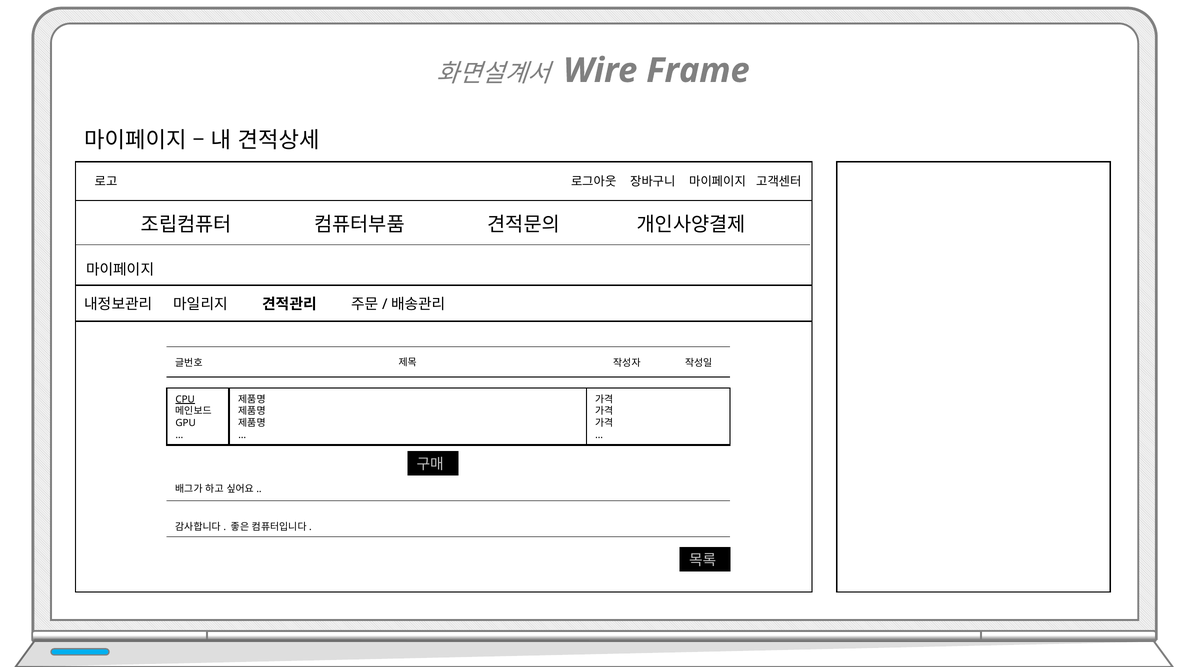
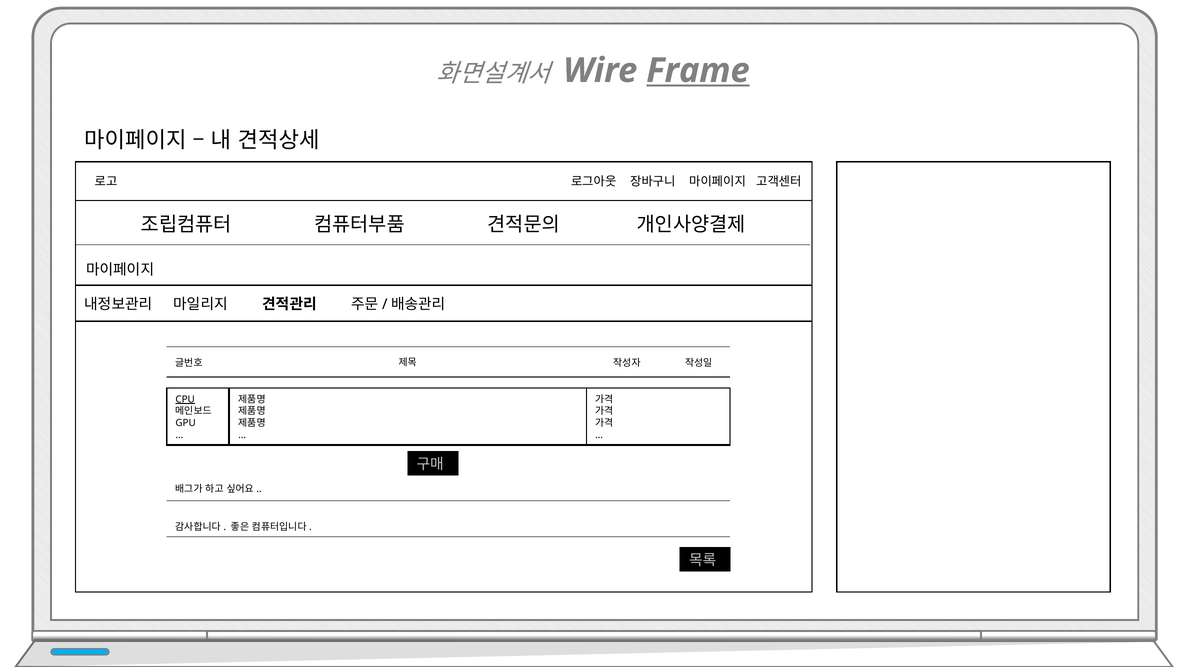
Frame underline: none -> present (698, 71)
